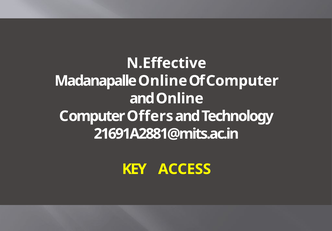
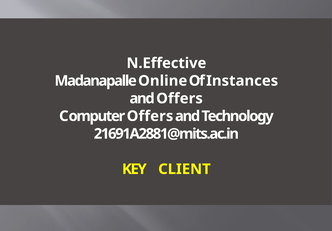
Of Computer: Computer -> Instances (242, 81)
and Online: Online -> Offers (180, 99)
ACCESS: ACCESS -> CLIENT (184, 169)
